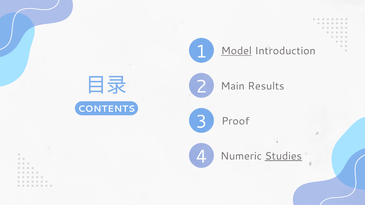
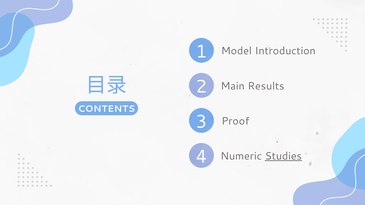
Model underline: present -> none (236, 51)
